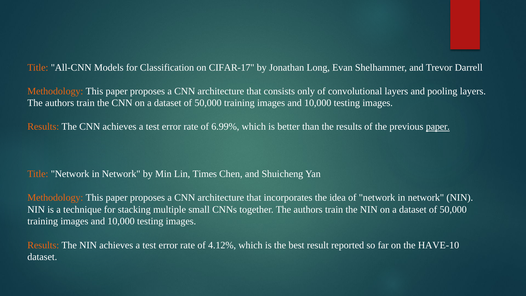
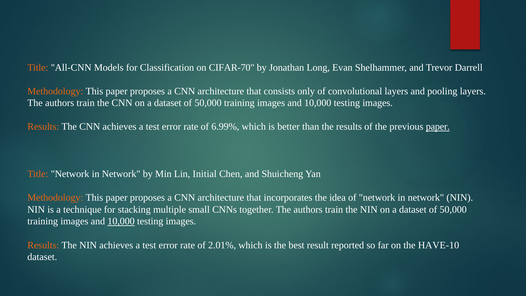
CIFAR-17: CIFAR-17 -> CIFAR-70 (232, 67)
Times: Times -> Initial (205, 174)
10,000 underline: none -> present (121, 221)
4.12%: 4.12% -> 2.01% (222, 245)
